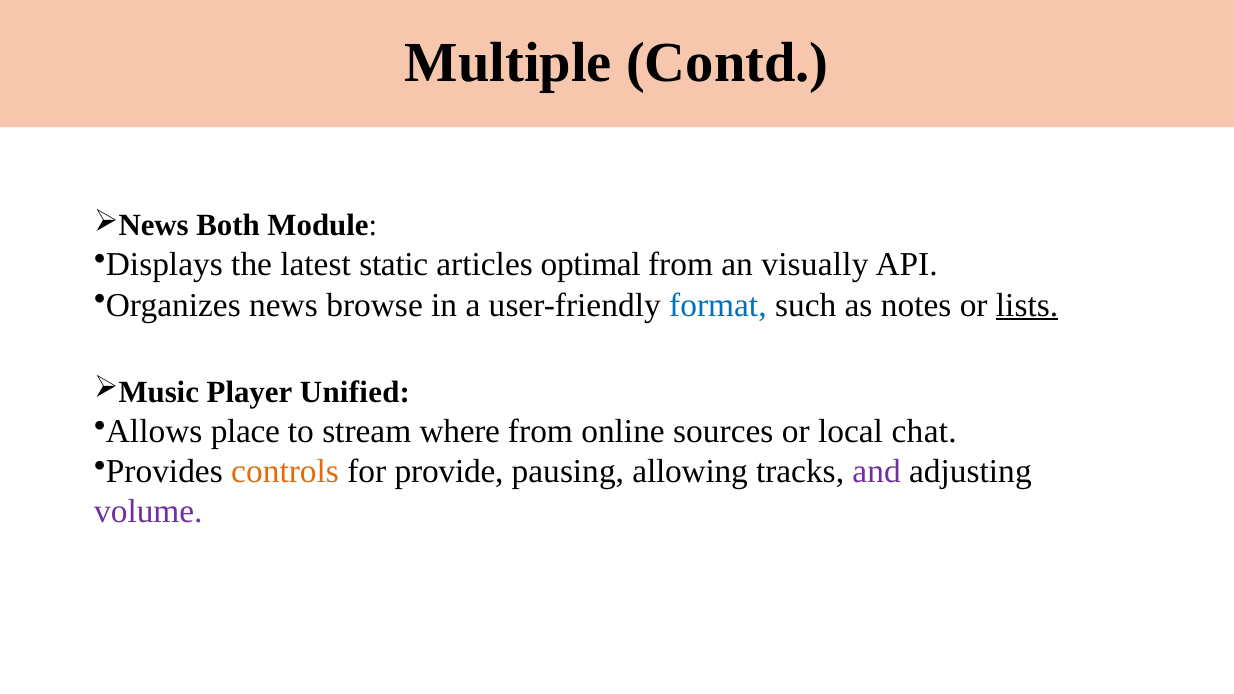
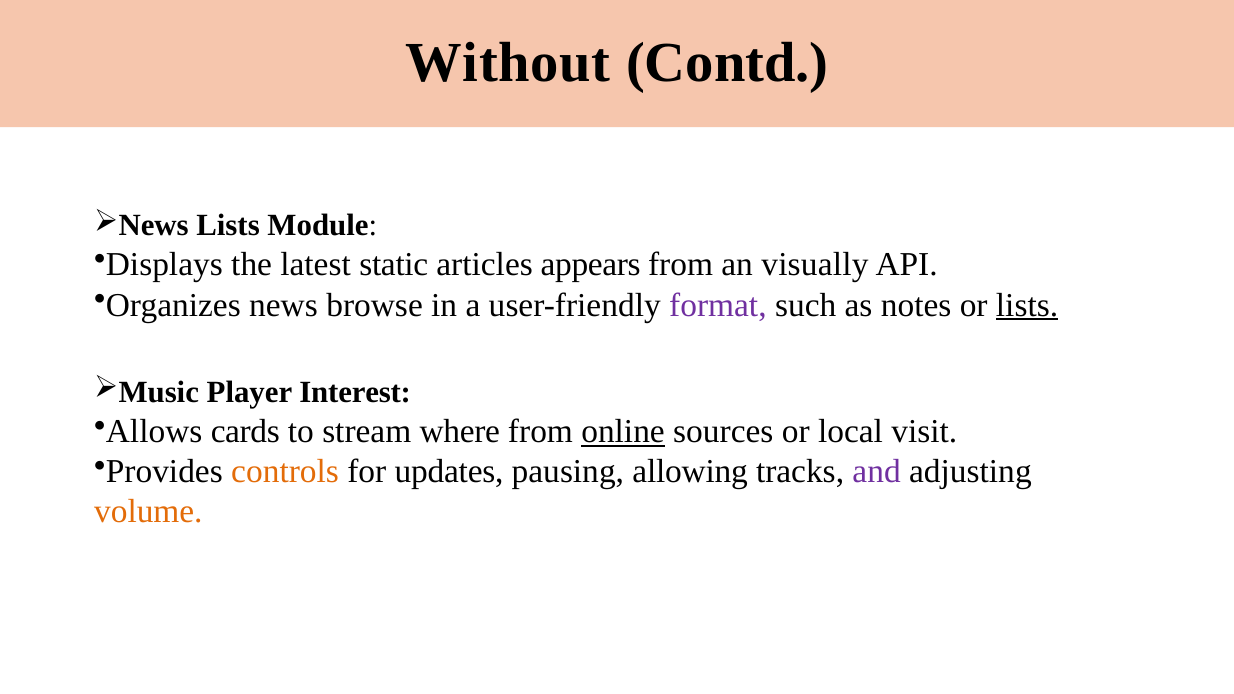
Multiple: Multiple -> Without (508, 63)
Both: Both -> Lists (228, 226)
optimal: optimal -> appears (591, 265)
format colour: blue -> purple (718, 305)
Unified: Unified -> Interest (355, 392)
place: place -> cards (245, 432)
online underline: none -> present (623, 432)
chat: chat -> visit (924, 432)
provide: provide -> updates (449, 472)
volume colour: purple -> orange (148, 512)
